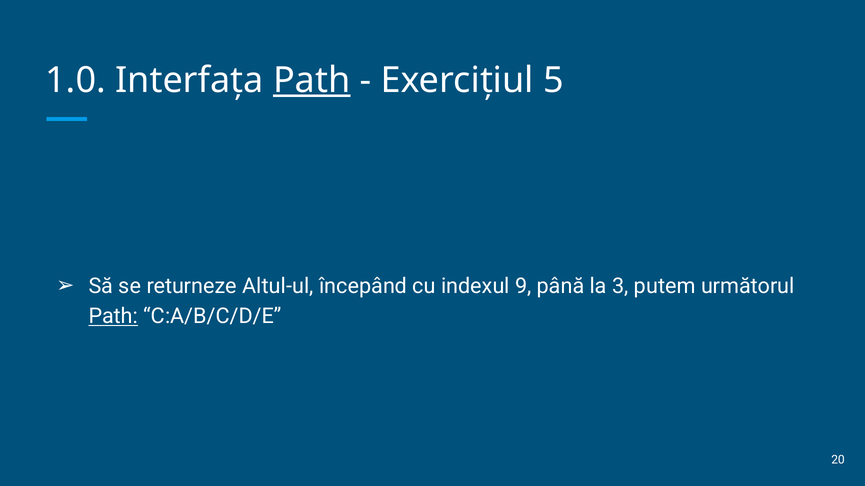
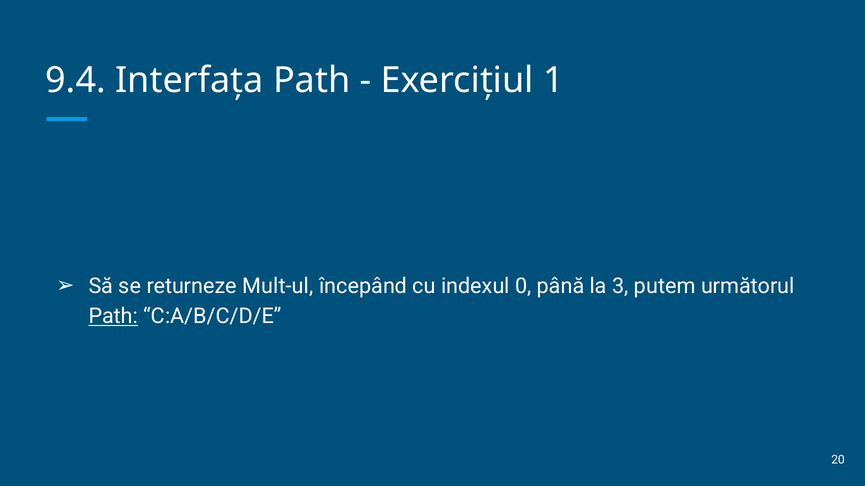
1.0: 1.0 -> 9.4 (76, 80)
Path underline: present -> none (312, 80)
5: 5 -> 1 (554, 80)
Altul-ul: Altul-ul -> Mult-ul (278, 287)
9: 9 -> 0 (523, 287)
